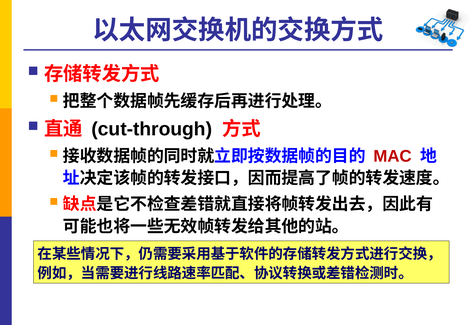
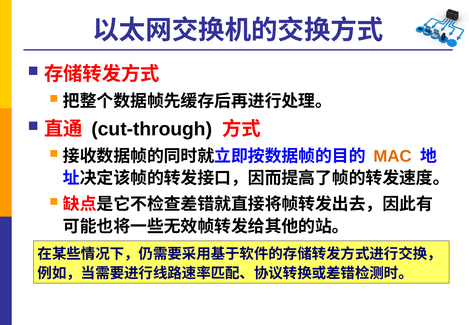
MAC colour: red -> orange (392, 156)
